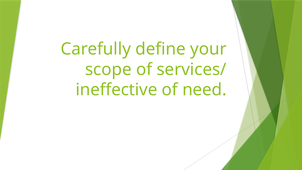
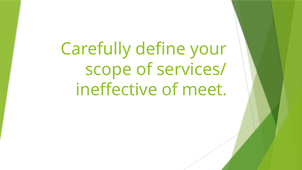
need: need -> meet (204, 90)
